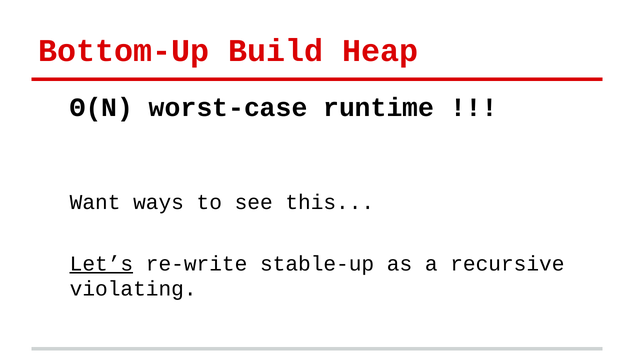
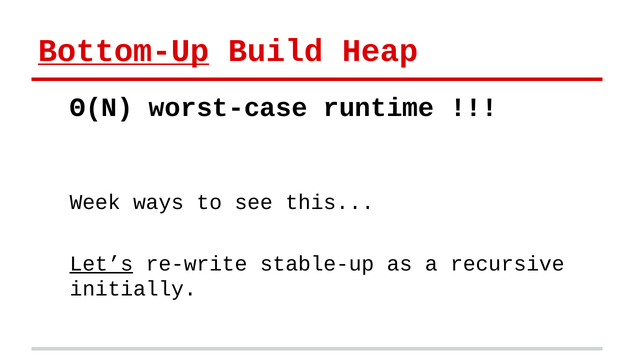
Bottom-Up underline: none -> present (124, 51)
Want: Want -> Week (95, 202)
violating: violating -> initially (133, 289)
